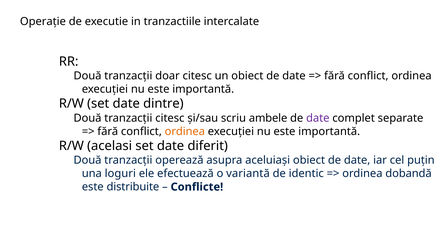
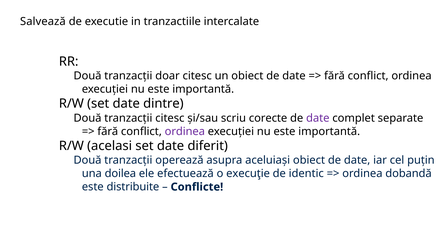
Operație: Operație -> Salvează (43, 22)
ambele: ambele -> corecte (268, 118)
ordinea colour: orange -> purple (185, 131)
loguri: loguri -> doilea (120, 174)
variantă: variantă -> execuţie (248, 174)
